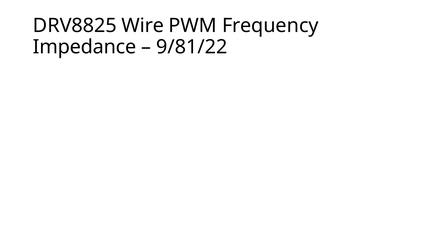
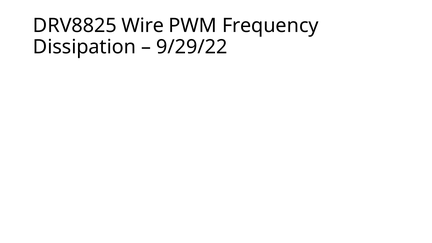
Impedance: Impedance -> Dissipation (84, 47)
9/81/22: 9/81/22 -> 9/29/22 (192, 47)
